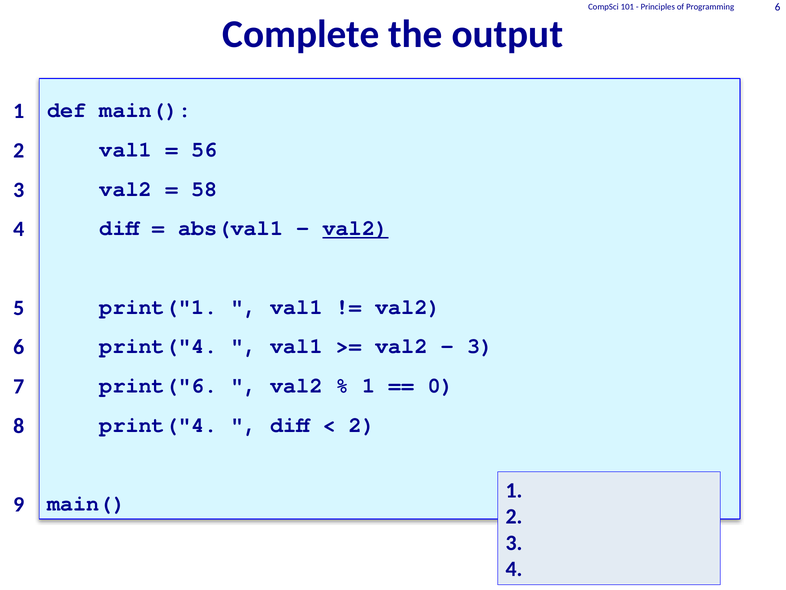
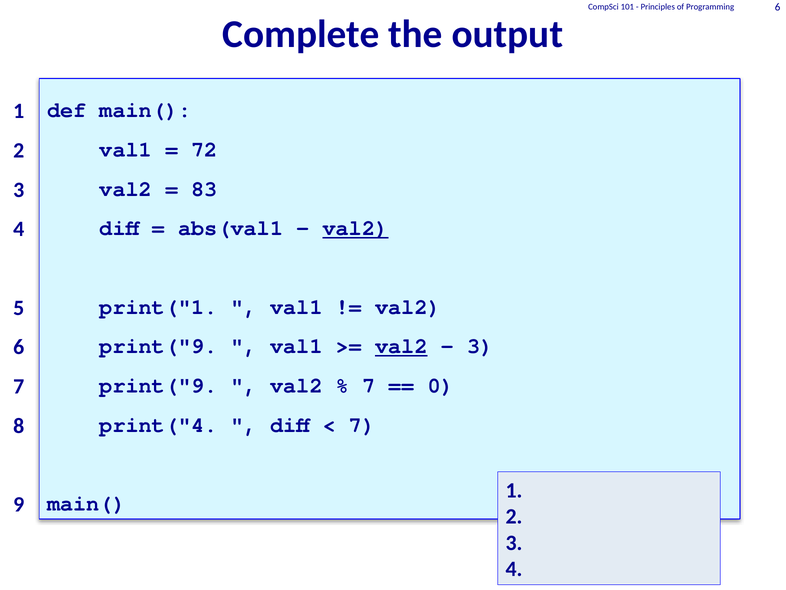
56: 56 -> 72 (204, 149)
58: 58 -> 83 (204, 189)
print("4: print("4 -> print("9 (158, 346)
val2 underline: none -> present (401, 346)
print("6: print("6 -> print("9 (158, 385)
1: 1 -> 7 (369, 385)
2: 2 -> 7 (362, 425)
